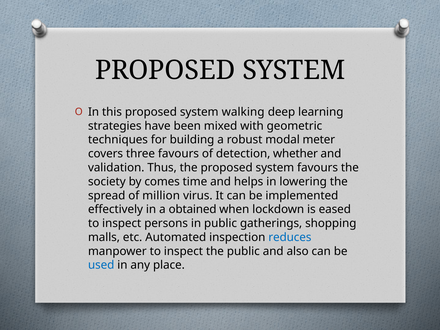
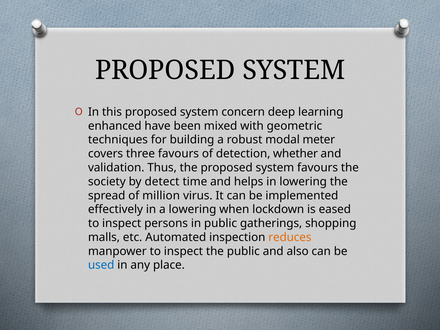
walking: walking -> concern (243, 112)
strategies: strategies -> enhanced (115, 126)
comes: comes -> detect (162, 182)
a obtained: obtained -> lowering (192, 209)
reduces colour: blue -> orange (290, 237)
